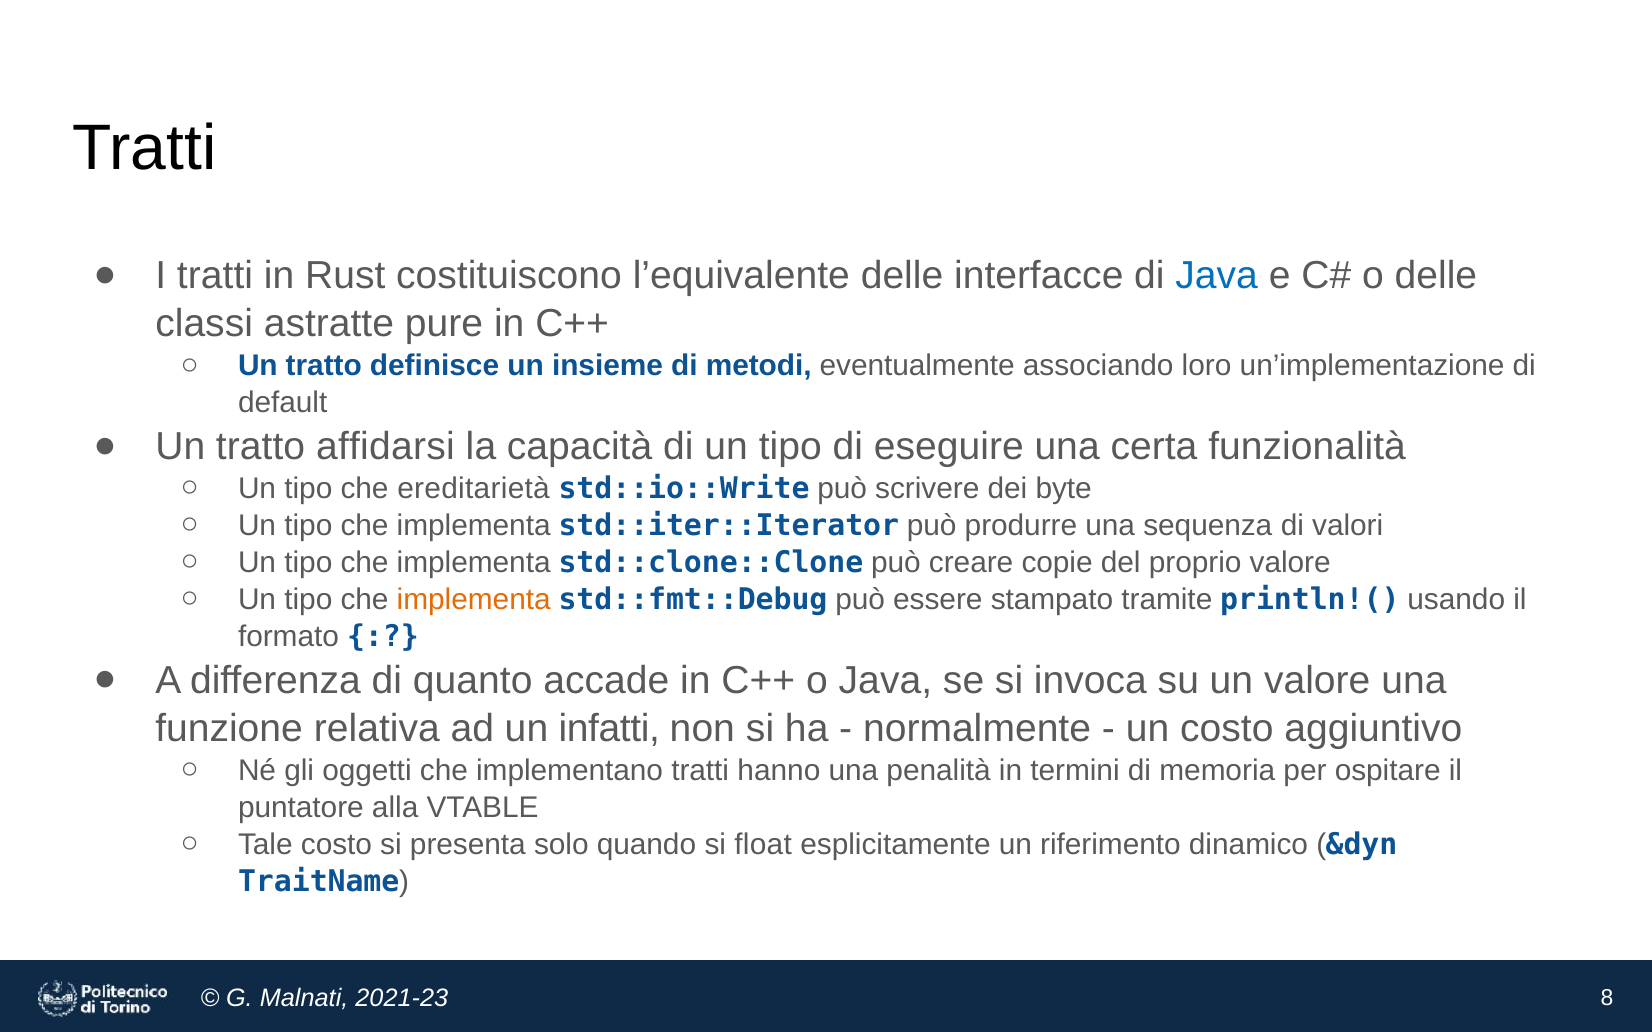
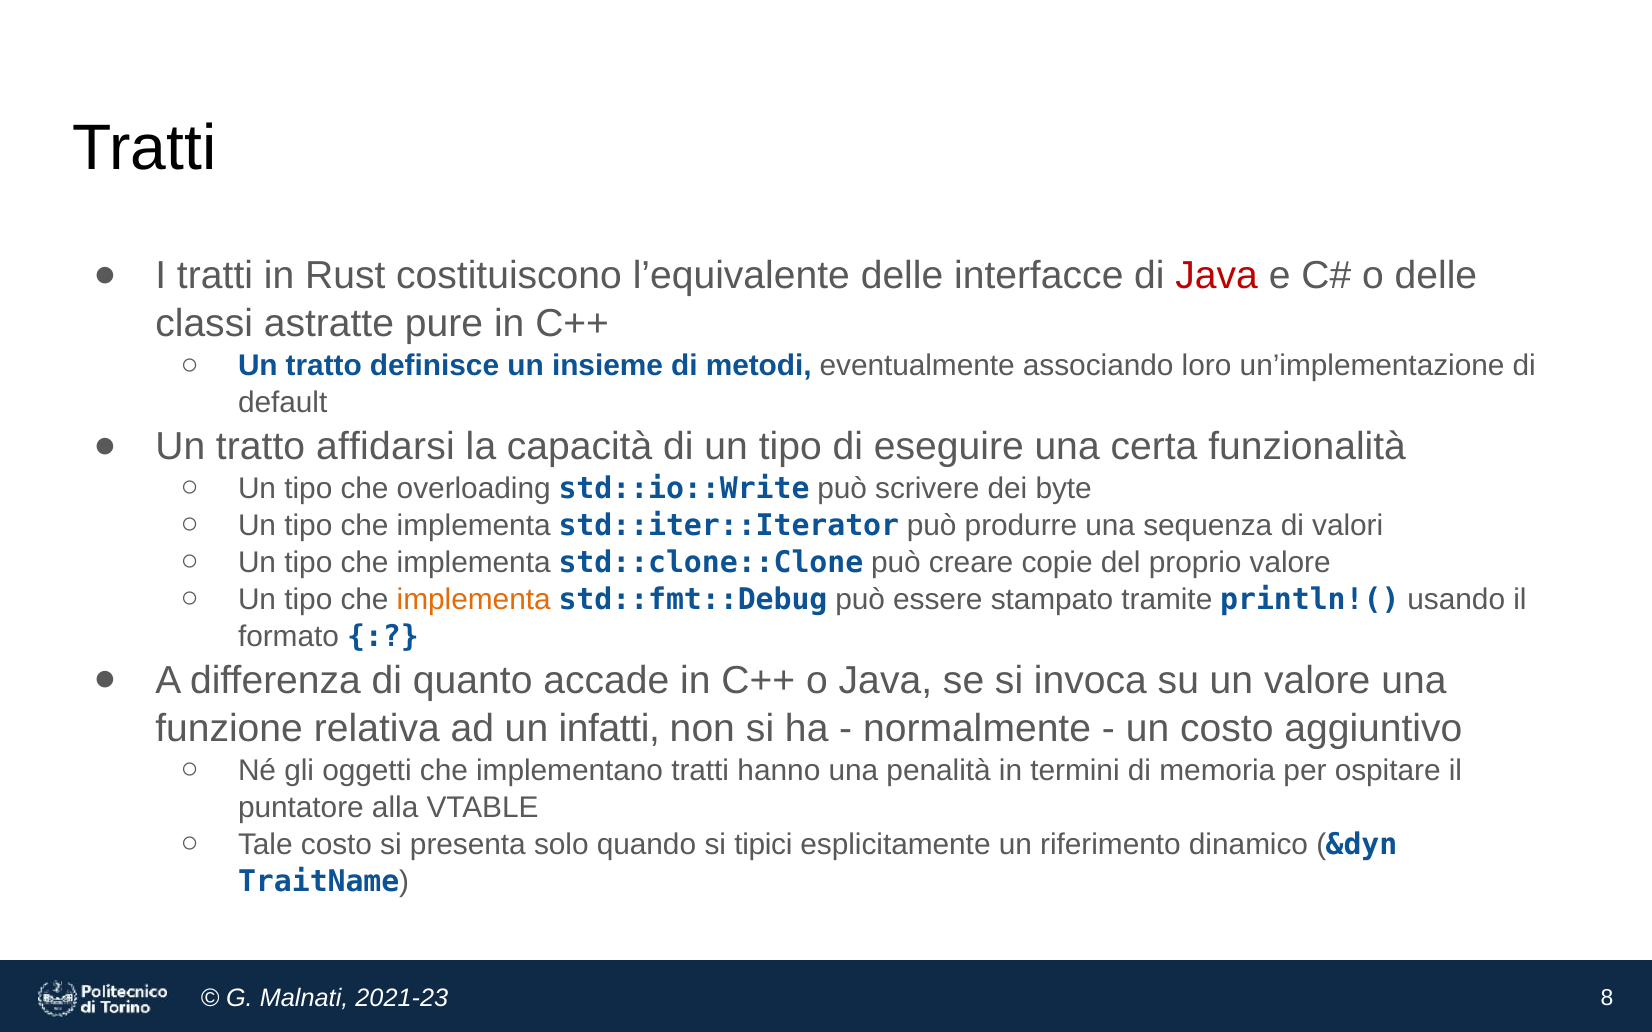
Java colour: blue -> red (1217, 276)
ereditarietà: ereditarietà -> overloading (474, 489)
float: float -> tipici (763, 845)
